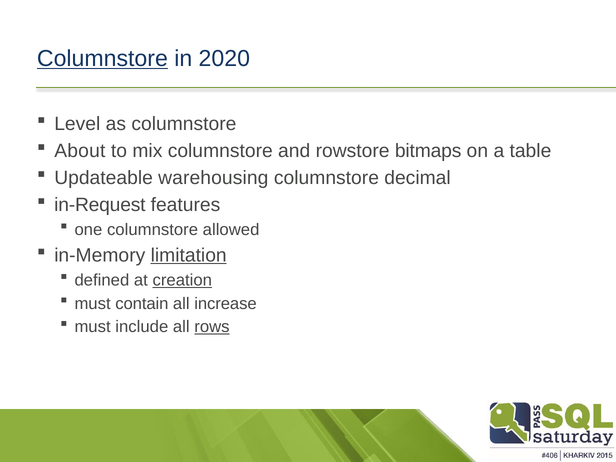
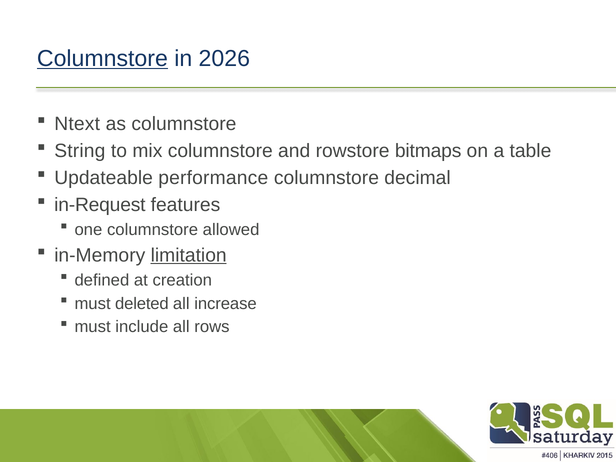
2020: 2020 -> 2026 (224, 59)
Level: Level -> Ntext (77, 124)
About: About -> String (80, 151)
warehousing: warehousing -> performance (213, 178)
creation underline: present -> none (182, 280)
contain: contain -> deleted (142, 304)
rows underline: present -> none (212, 327)
